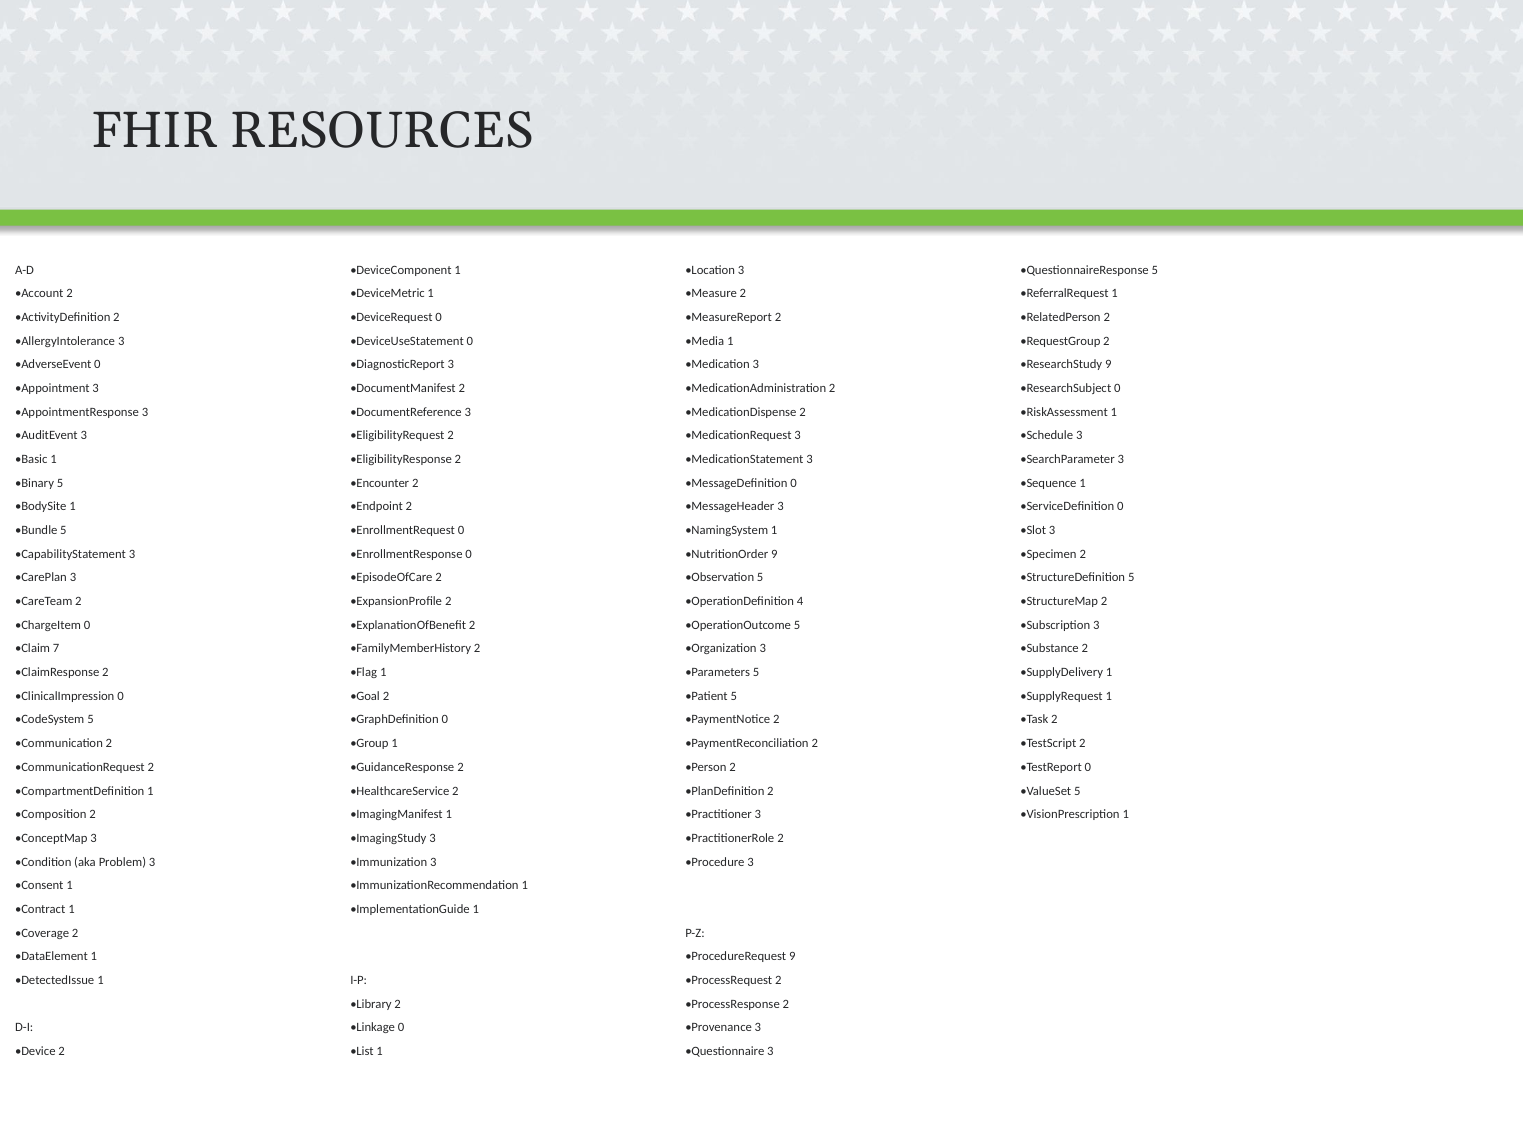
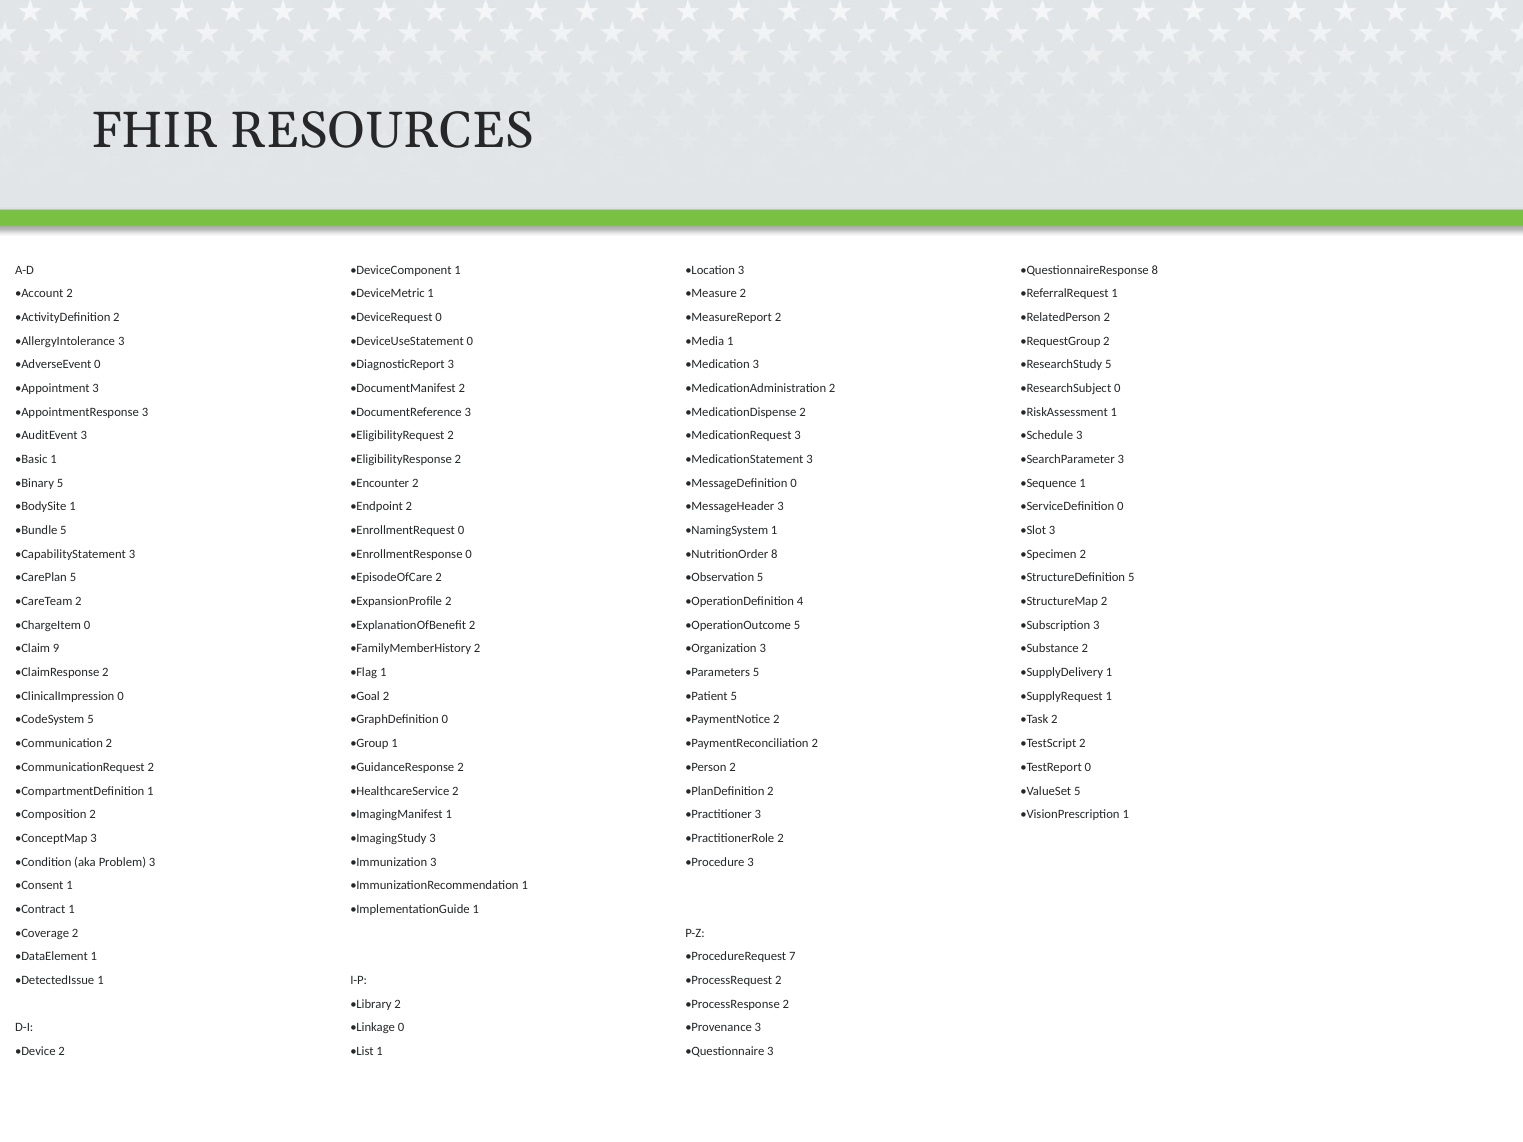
QuestionnaireResponse 5: 5 -> 8 (1155, 270)
ResearchStudy 9: 9 -> 5 (1108, 365)
NutritionOrder 9: 9 -> 8 (774, 554)
CarePlan 3: 3 -> 5 (73, 578)
7: 7 -> 9 (56, 649)
ProcedureRequest 9: 9 -> 7 (792, 957)
